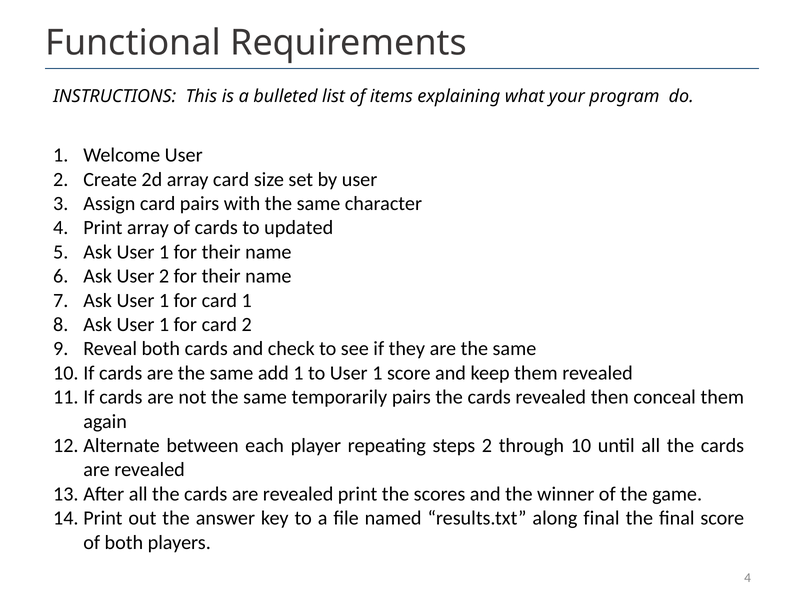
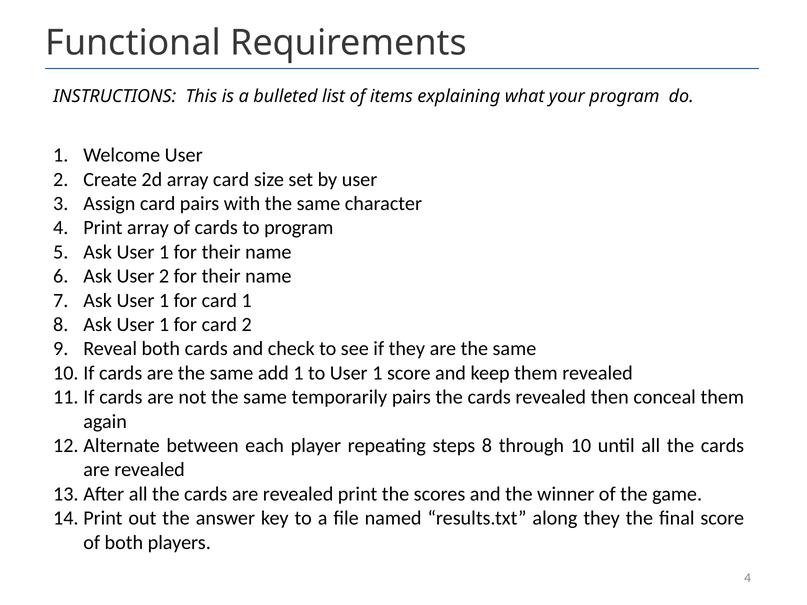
to updated: updated -> program (299, 228)
steps 2: 2 -> 8 (487, 446)
along final: final -> they (602, 518)
